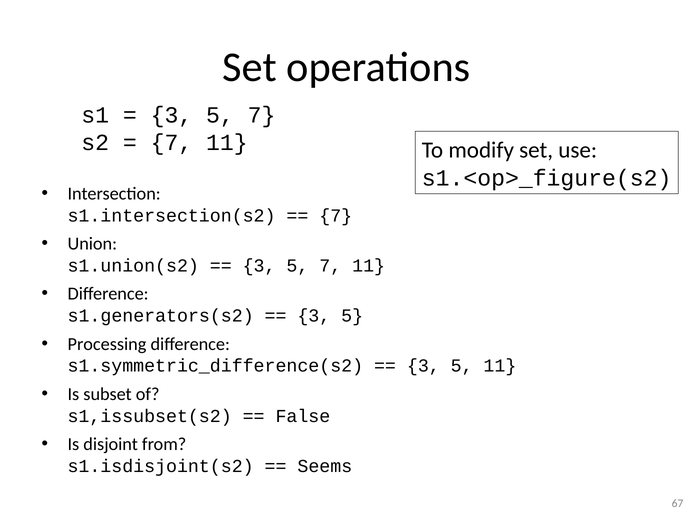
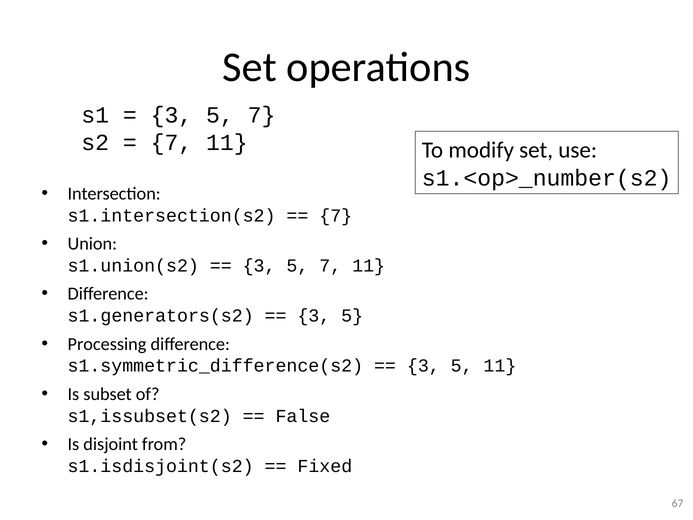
s1.<op>_figure(s2: s1.<op>_figure(s2 -> s1.<op>_number(s2 (547, 178)
Seems: Seems -> Fixed (325, 466)
